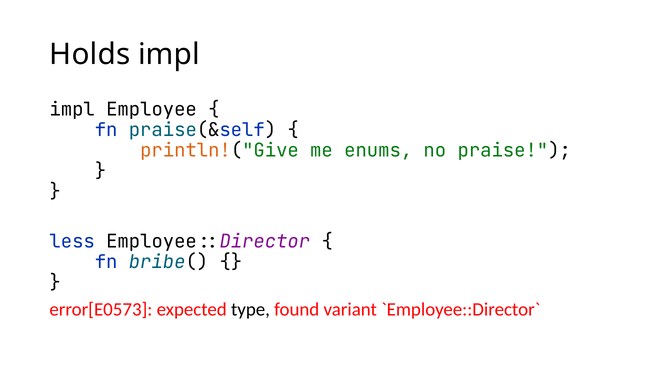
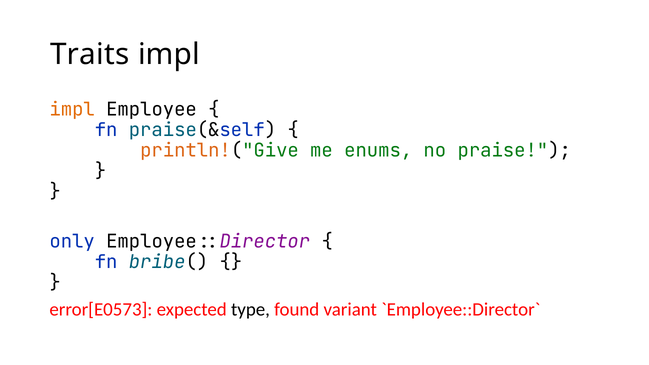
Holds: Holds -> Traits (90, 55)
impl colour: black -> orange (72, 110)
less: less -> only (72, 241)
